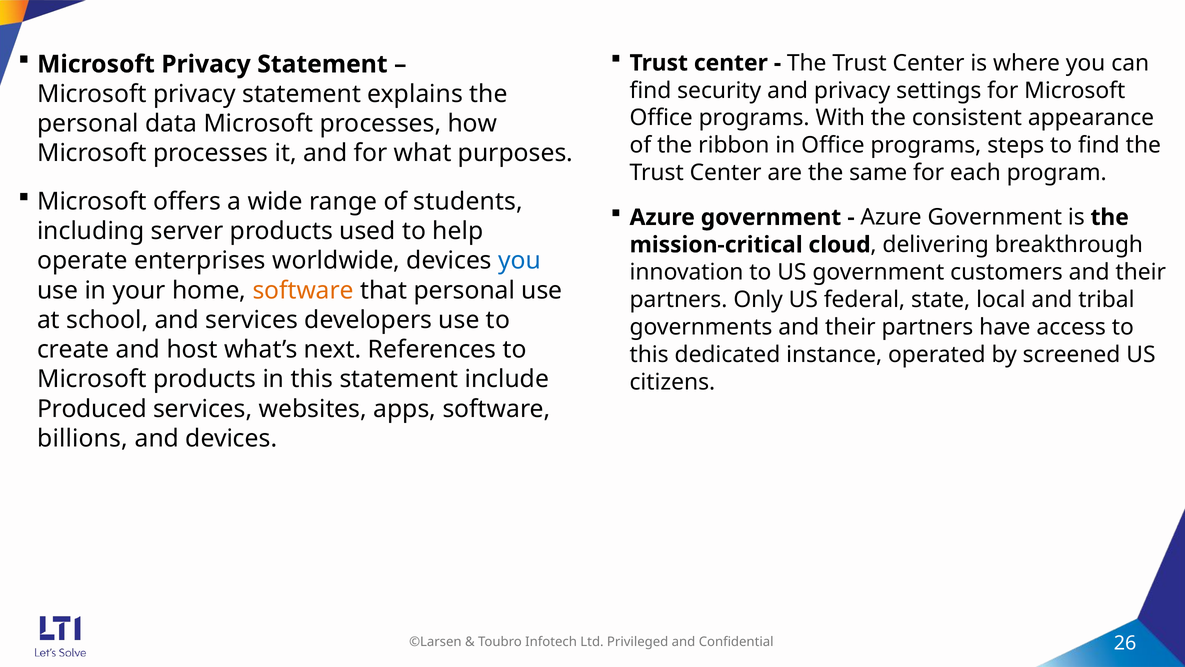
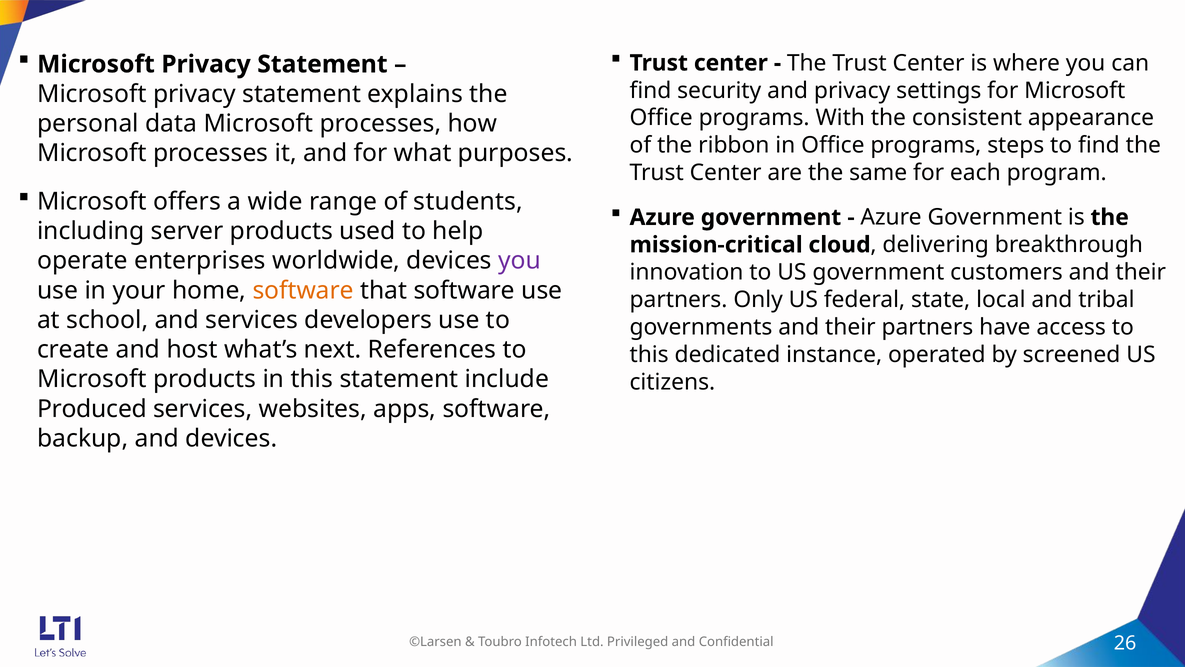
you colour: blue -> purple (520, 261)
that personal: personal -> software (464, 290)
billions: billions -> backup (83, 438)
